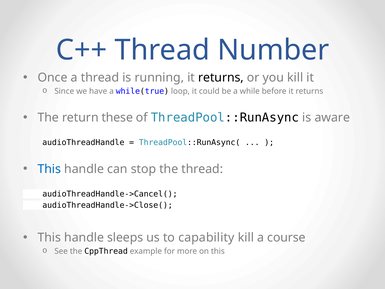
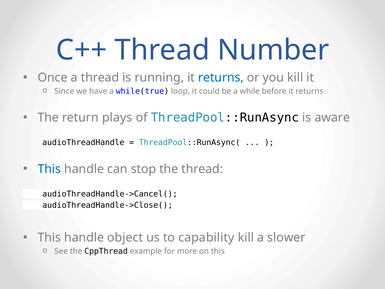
returns colour: black -> blue (221, 78)
these: these -> plays (117, 118)
sleeps: sleeps -> object (125, 237)
course: course -> slower (286, 237)
